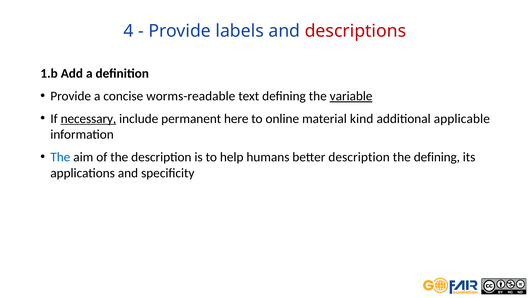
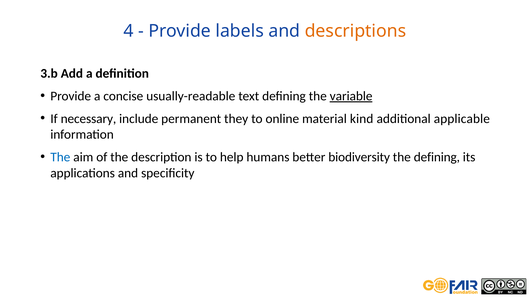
descriptions colour: red -> orange (356, 31)
1.b: 1.b -> 3.b (49, 74)
worms-readable: worms-readable -> usually-readable (191, 96)
necessary underline: present -> none (88, 119)
here: here -> they (236, 119)
better description: description -> biodiversity (359, 157)
